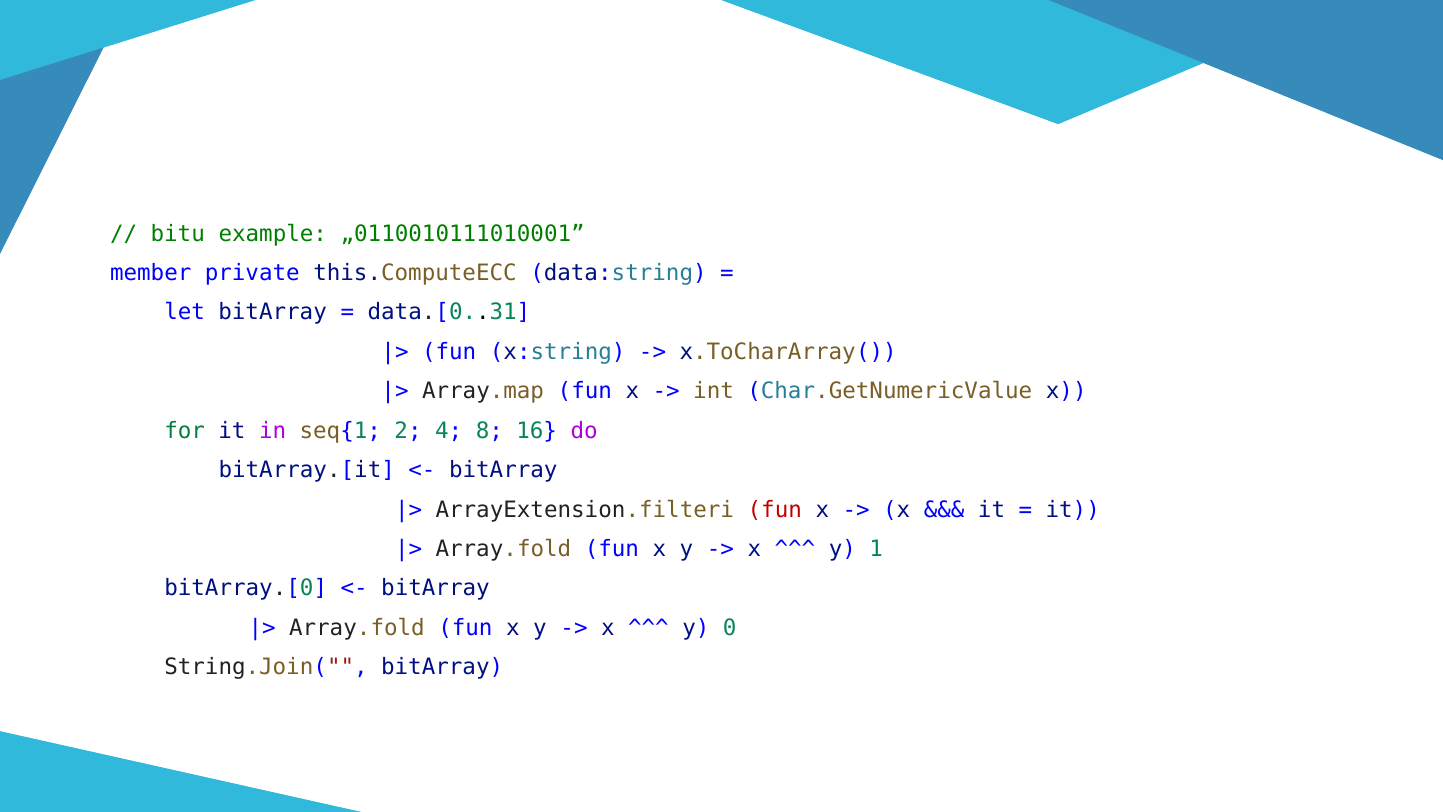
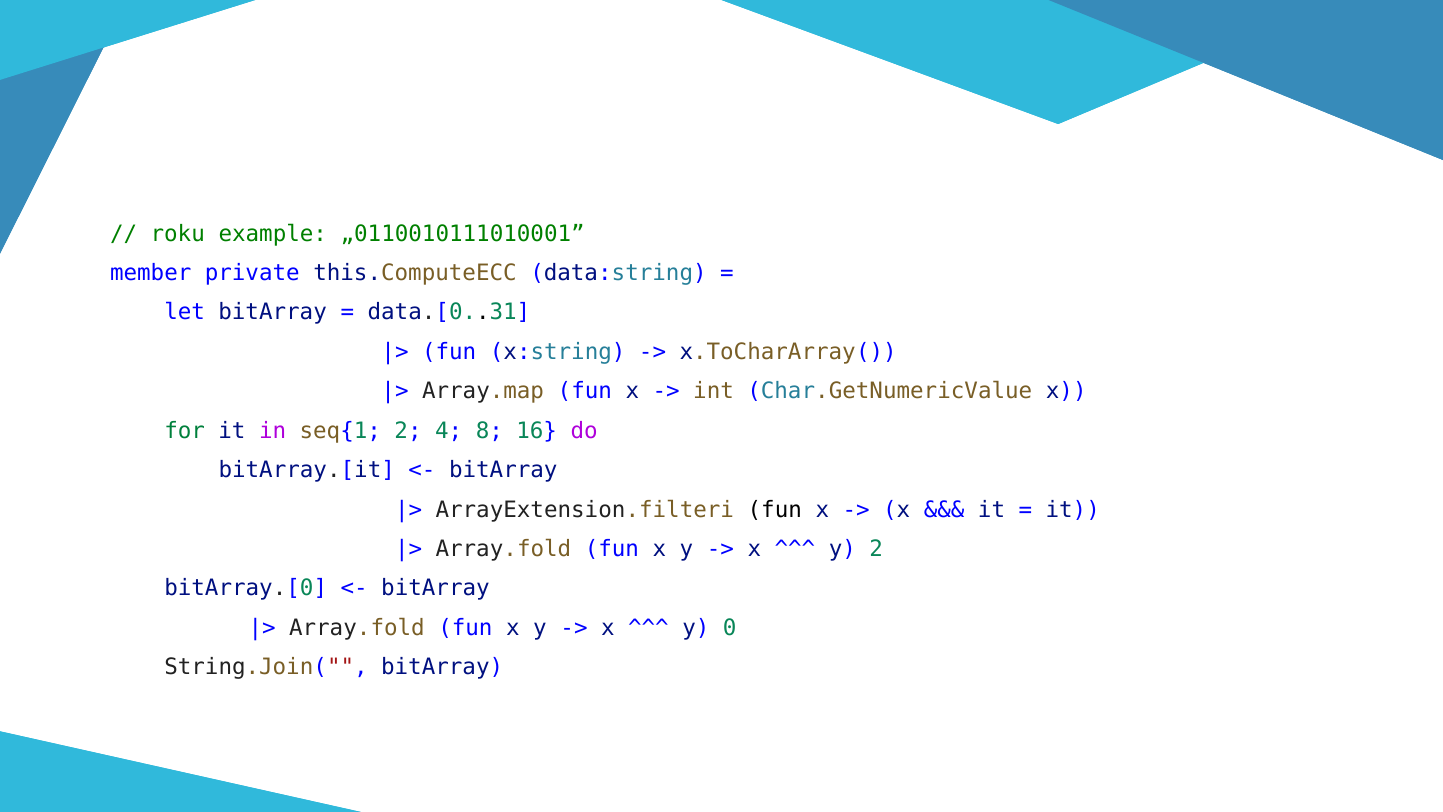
bitu: bitu -> roku (178, 234)
fun colour: red -> black (775, 509)
y 1: 1 -> 2 (876, 549)
